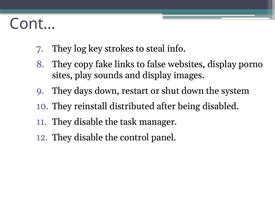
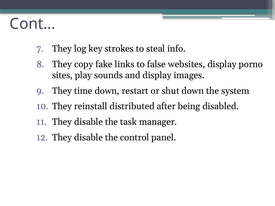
days: days -> time (83, 91)
